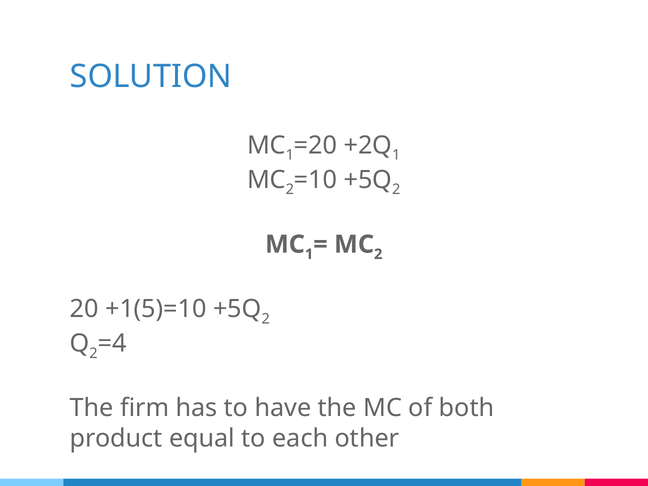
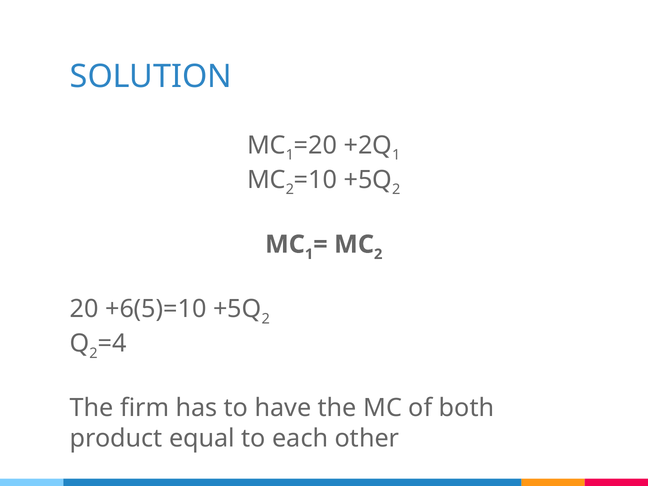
+1(5)=10: +1(5)=10 -> +6(5)=10 (156, 309)
